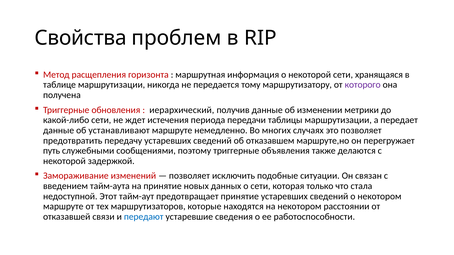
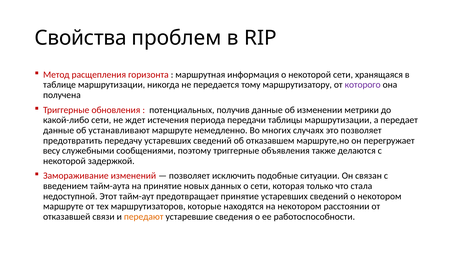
иерархический: иерархический -> потенциальных (182, 110)
путь: путь -> весу (52, 151)
передают colour: blue -> orange (144, 217)
